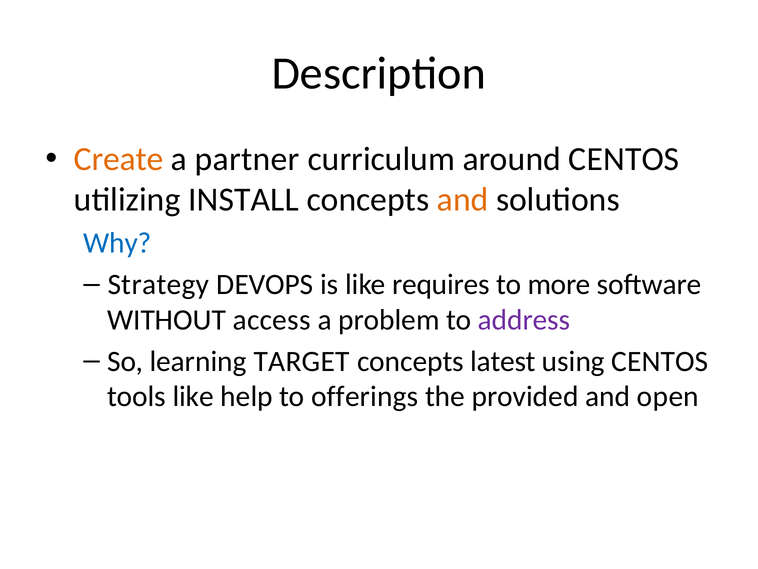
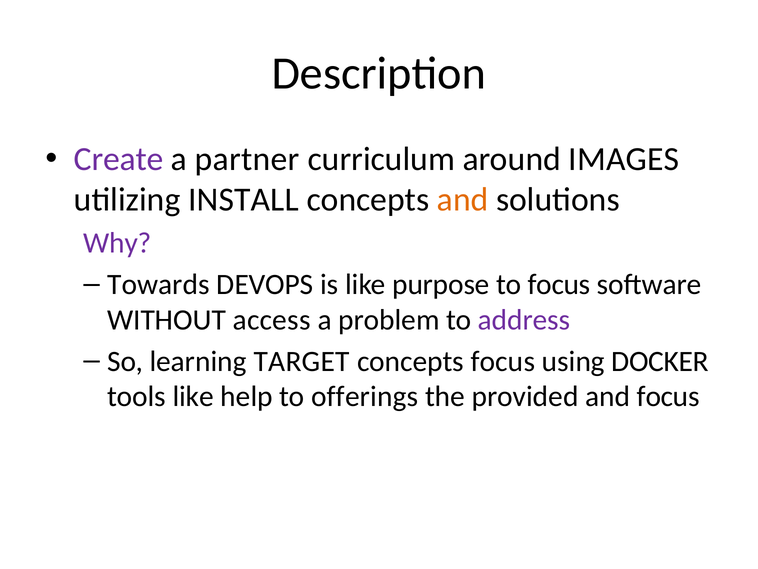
Create colour: orange -> purple (119, 159)
around CENTOS: CENTOS -> IMAGES (624, 159)
Why colour: blue -> purple (117, 243)
Strategy: Strategy -> Towards (158, 284)
requires: requires -> purpose (441, 284)
to more: more -> focus (559, 284)
concepts latest: latest -> focus (503, 361)
using CENTOS: CENTOS -> DOCKER (660, 361)
and open: open -> focus (668, 396)
